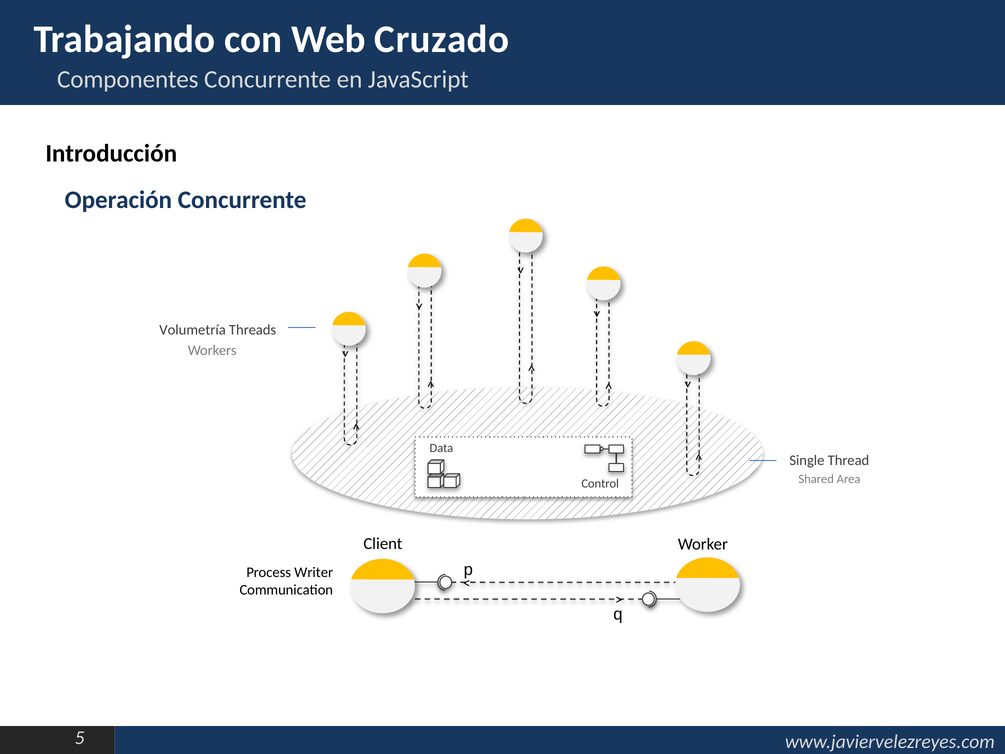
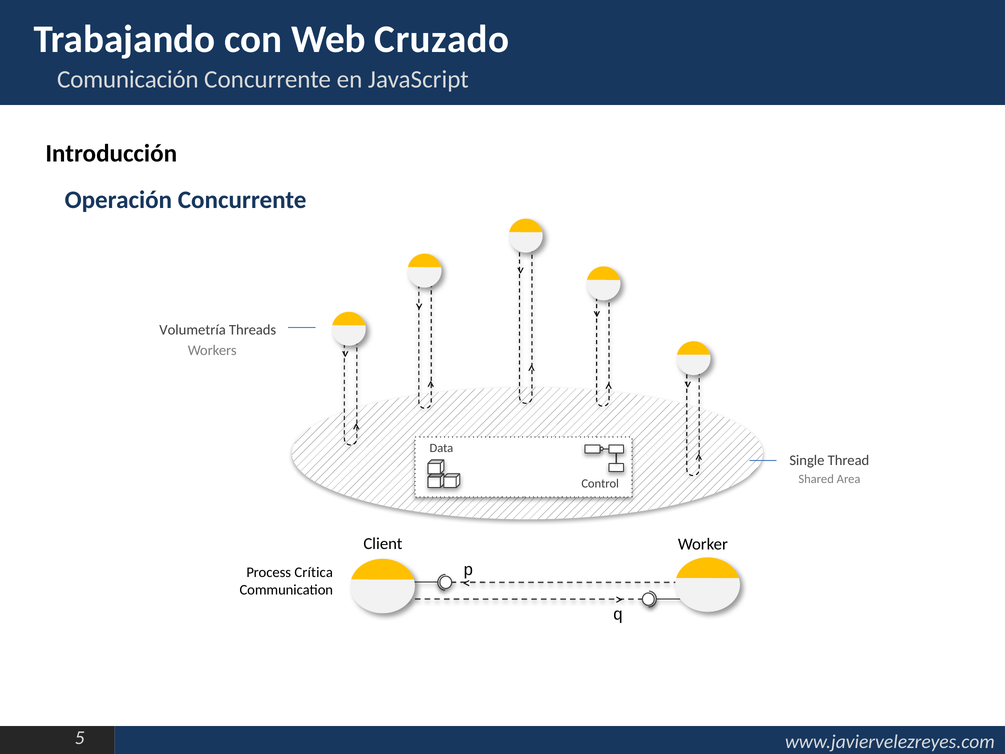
Componentes: Componentes -> Comunicación (128, 80)
Writer: Writer -> Crítica (314, 572)
